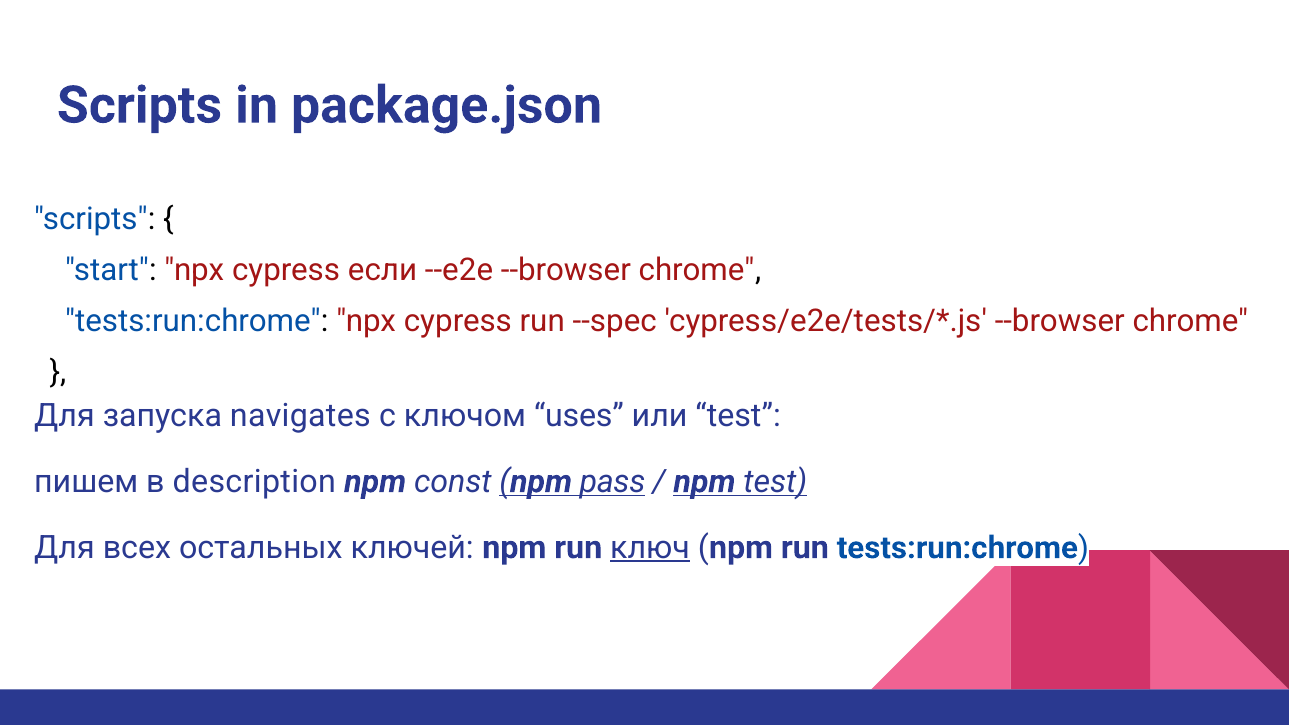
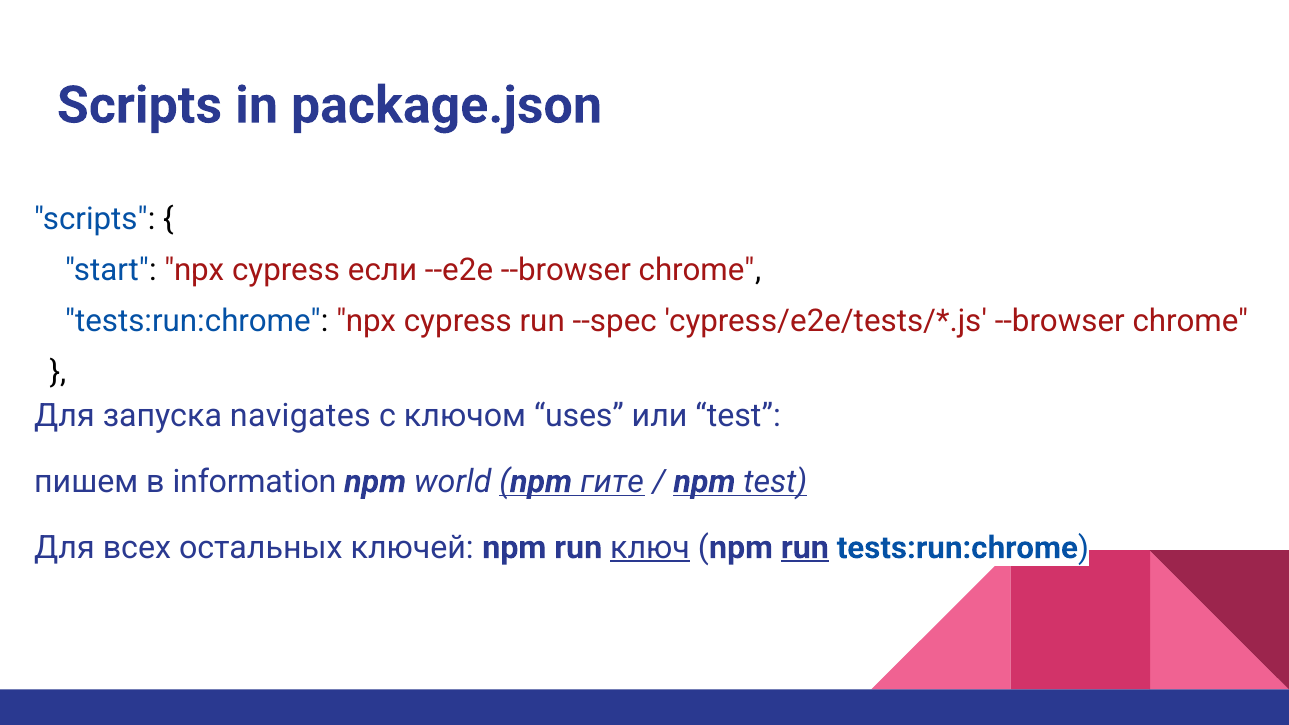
description: description -> information (255, 482)
const: const -> world (453, 482)
pass: pass -> гите (612, 482)
run underline: none -> present (805, 548)
